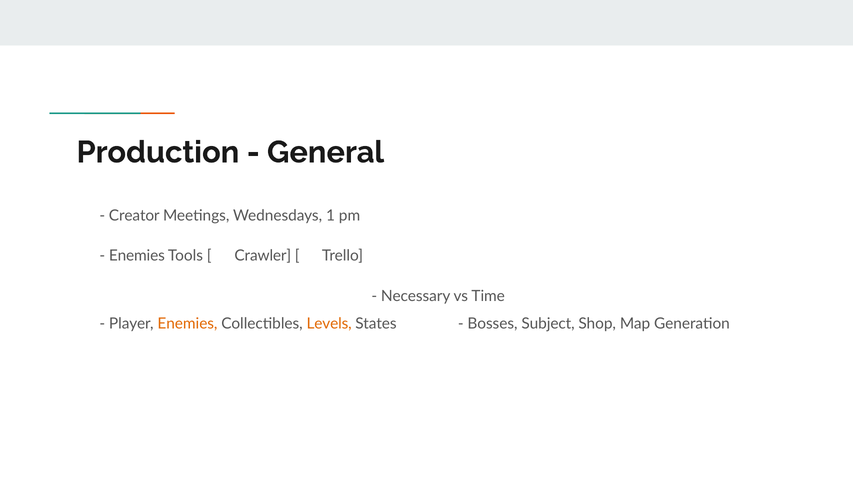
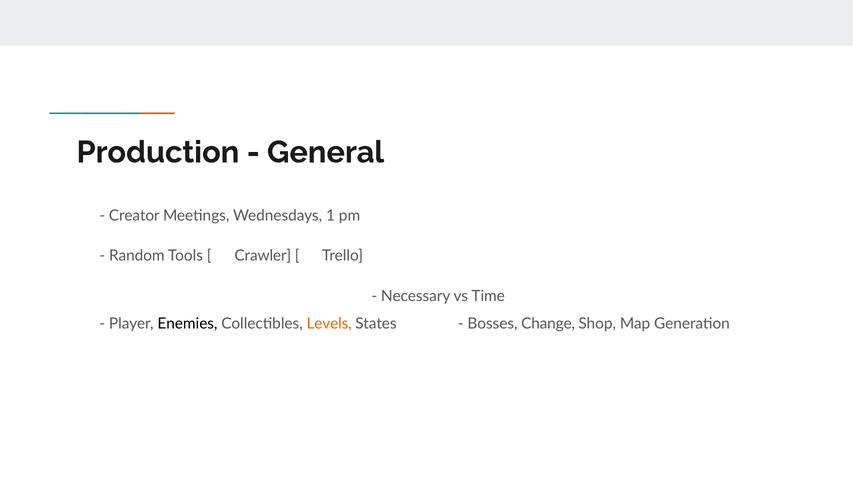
Enemies: Enemies -> Random (137, 256)
Enemies colour: orange -> black (187, 324)
Subject: Subject -> Change (548, 324)
